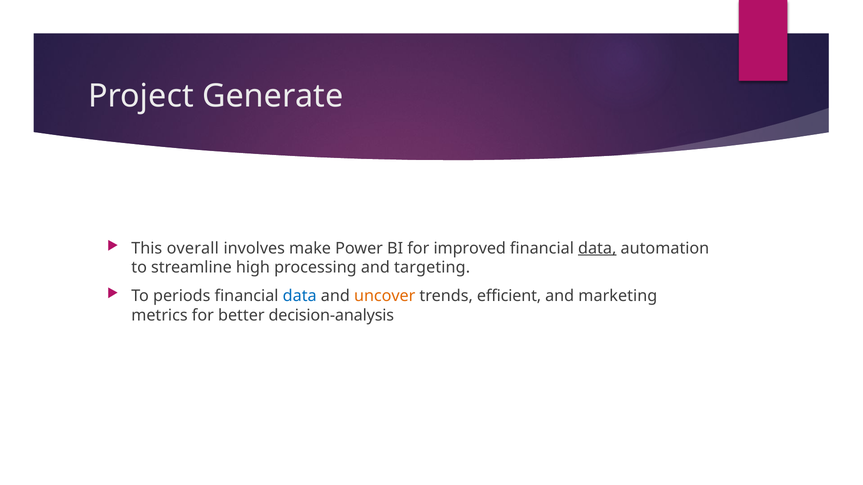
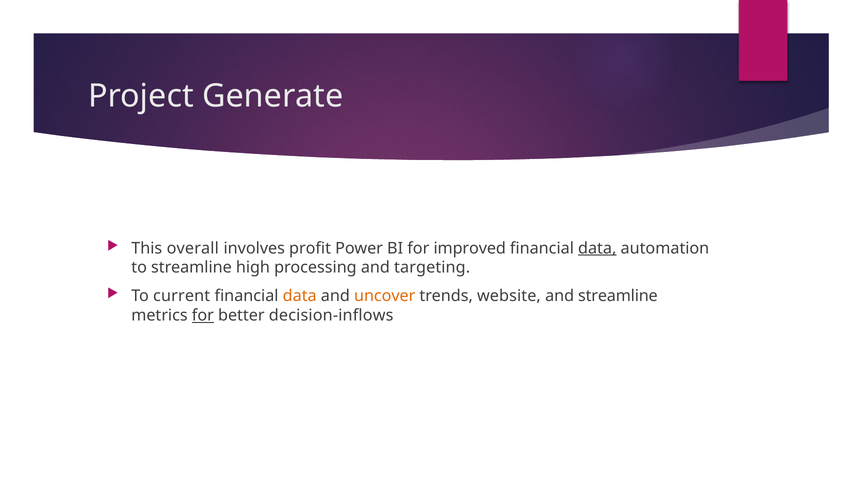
make: make -> profit (310, 248)
periods: periods -> current (182, 296)
data colour: blue -> orange (300, 296)
efficient: efficient -> website (509, 296)
and marketing: marketing -> streamline (618, 296)
for underline: none -> present (203, 316)
decision-analysis: decision-analysis -> decision-inflows (331, 316)
